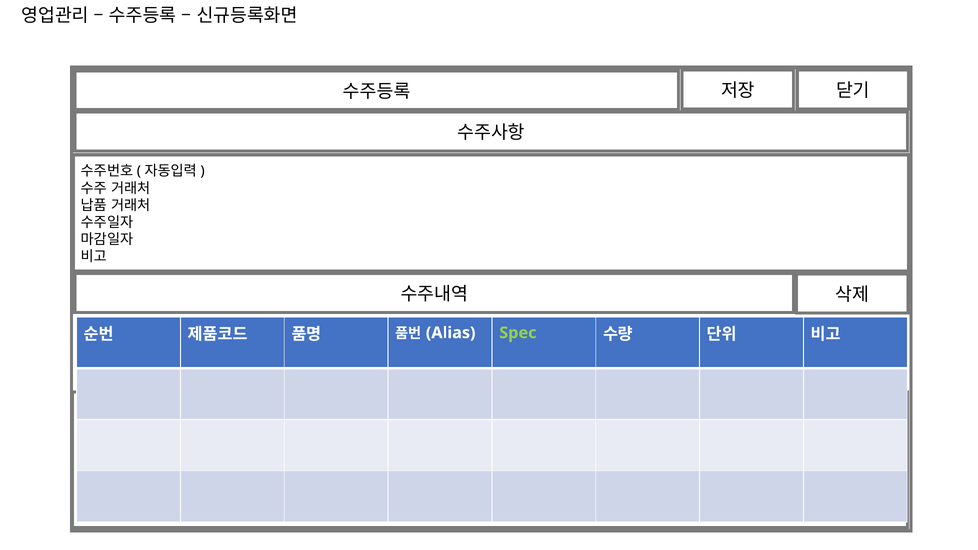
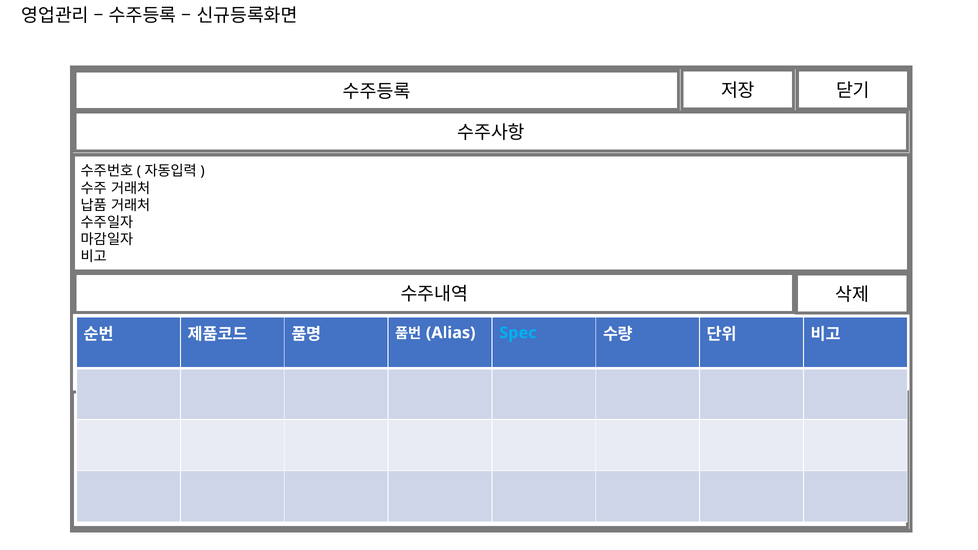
Spec colour: light green -> light blue (518, 333)
